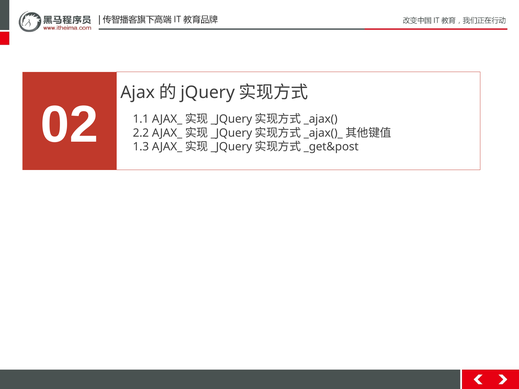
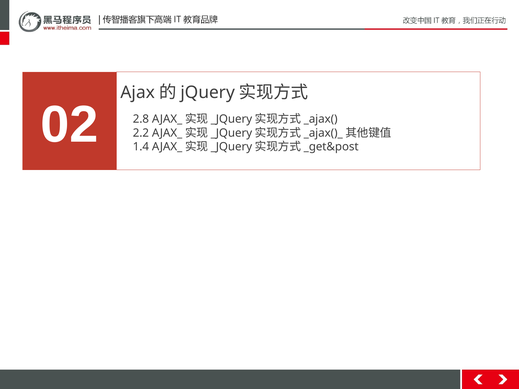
1.1: 1.1 -> 2.8 (141, 119)
1.3: 1.3 -> 1.4 (141, 147)
